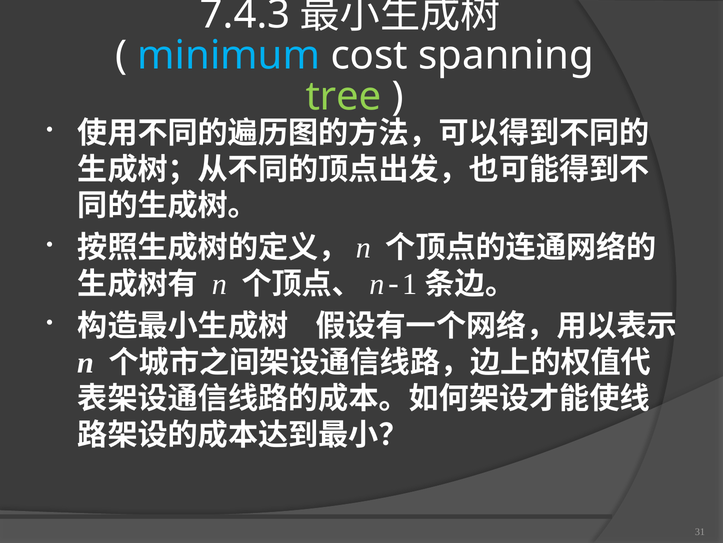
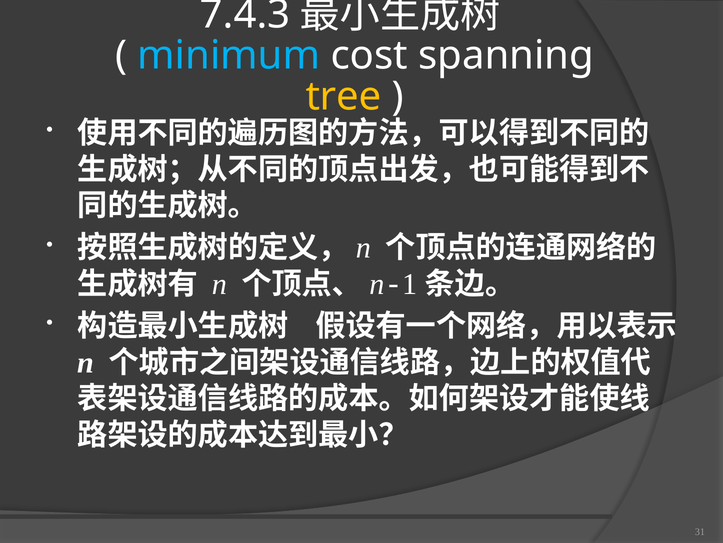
tree colour: light green -> yellow (343, 97)
